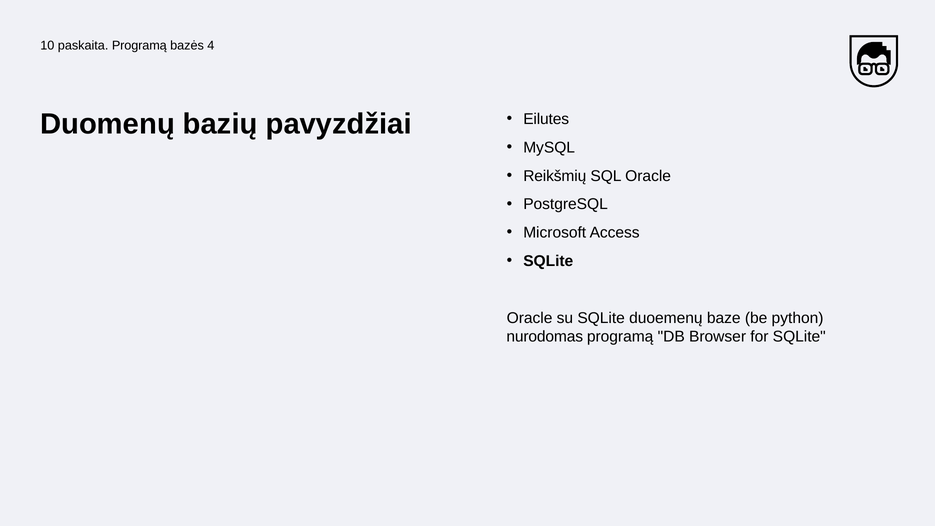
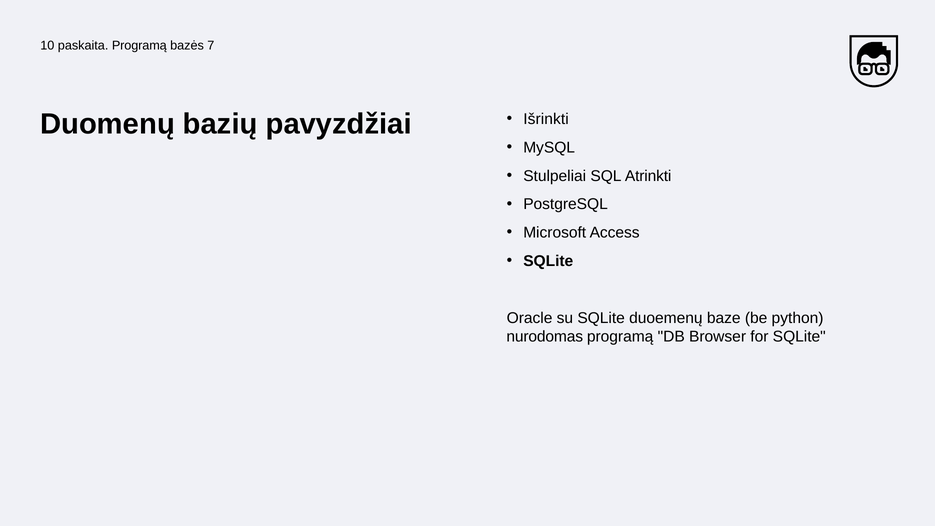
4: 4 -> 7 (211, 46)
Eilutes: Eilutes -> Išrinkti (546, 119)
Reikšmių: Reikšmių -> Stulpeliai (555, 176)
SQL Oracle: Oracle -> Atrinkti (648, 176)
